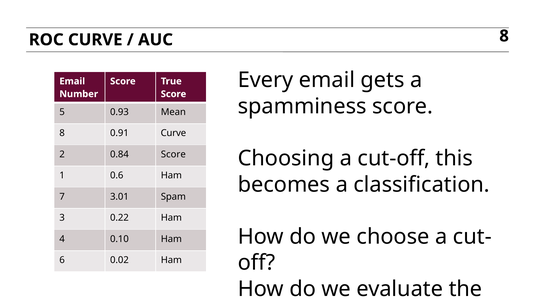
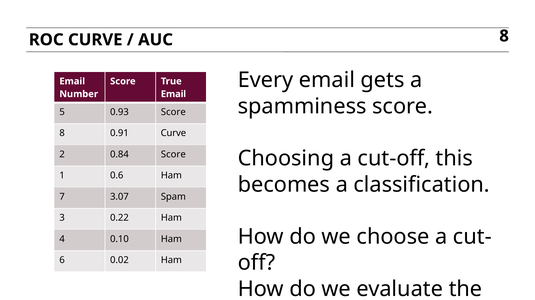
Score: Score -> Email (173, 94)
0.93 Mean: Mean -> Score (173, 112)
3.01: 3.01 -> 3.07 (119, 197)
